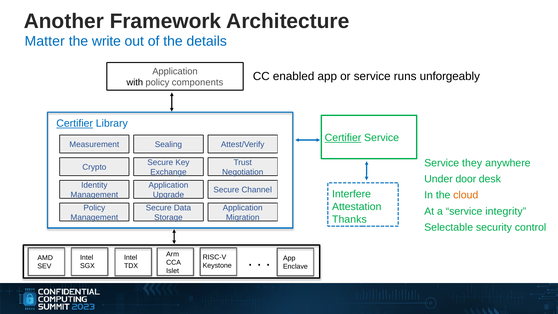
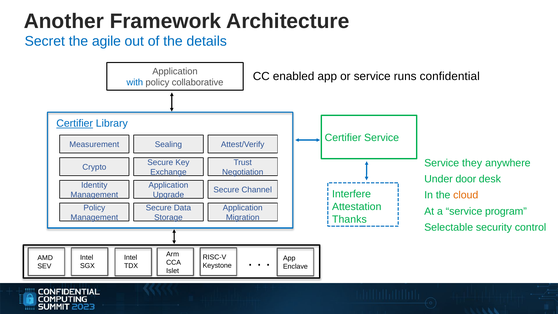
Matter: Matter -> Secret (45, 41)
write: write -> agile (106, 41)
unforgeably: unforgeably -> confidential (450, 76)
with colour: black -> blue (135, 83)
components: components -> collaborative (198, 83)
Certifier underline: present -> none (343, 138)
integrity: integrity -> program (506, 211)
